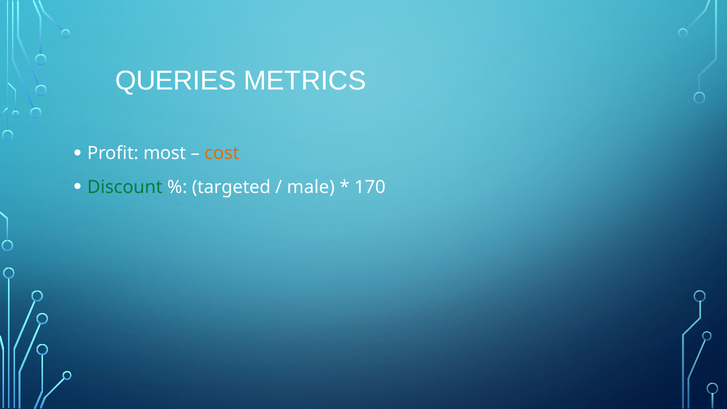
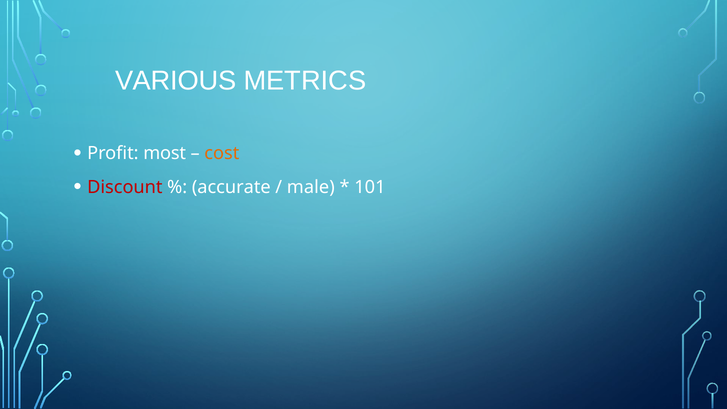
QUERIES: QUERIES -> VARIOUS (176, 81)
Discount colour: green -> red (125, 187)
targeted: targeted -> accurate (231, 187)
170: 170 -> 101 (370, 187)
